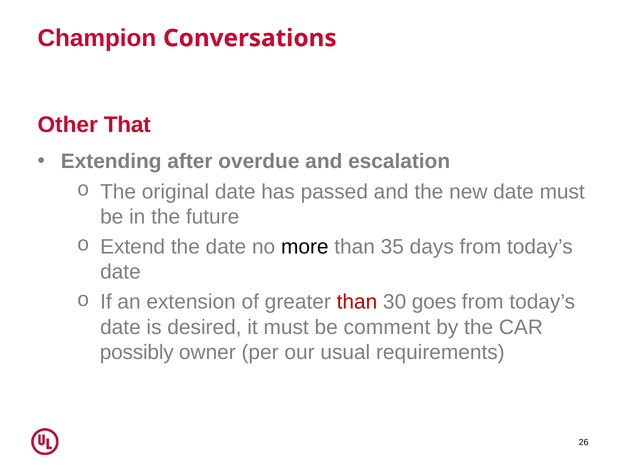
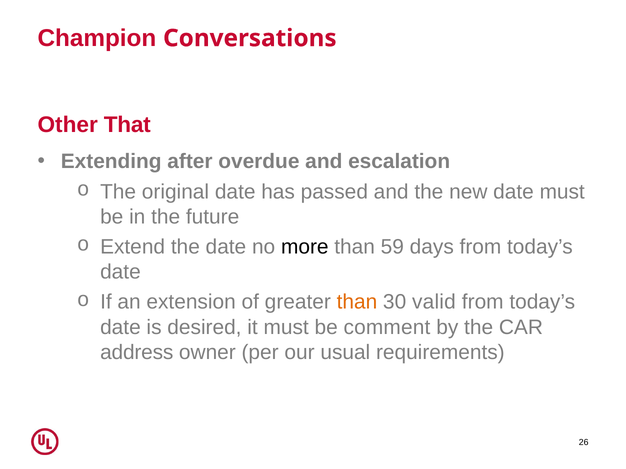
35: 35 -> 59 (392, 247)
than colour: red -> orange (357, 302)
goes: goes -> valid (434, 302)
possibly: possibly -> address (137, 353)
